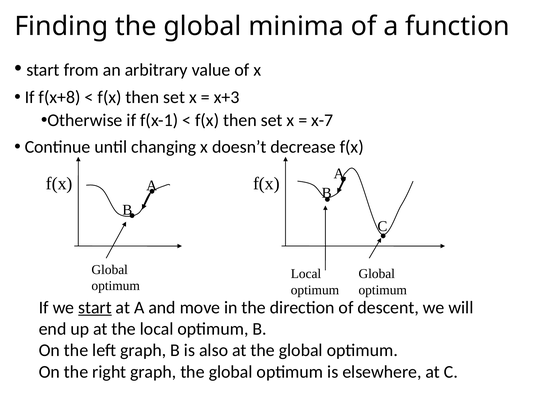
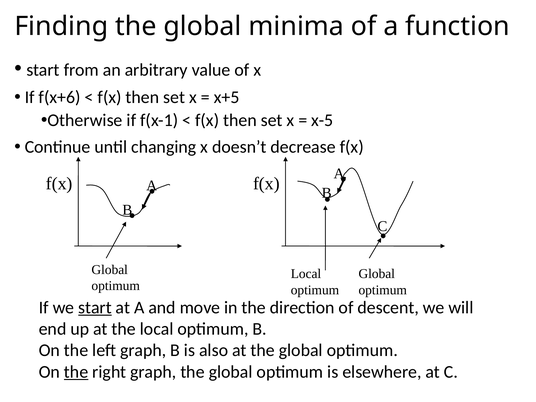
f(x+8: f(x+8 -> f(x+6 (60, 97)
x+3: x+3 -> x+5 (227, 97)
x-7: x-7 -> x-5 (322, 120)
the underline: none -> present (76, 372)
